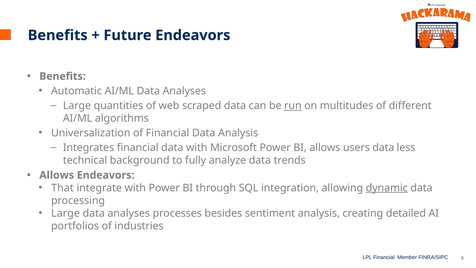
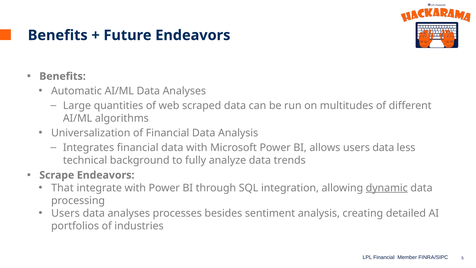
run underline: present -> none (293, 106)
Allows: Allows -> Scrape (57, 175)
Large: Large -> Users (65, 213)
